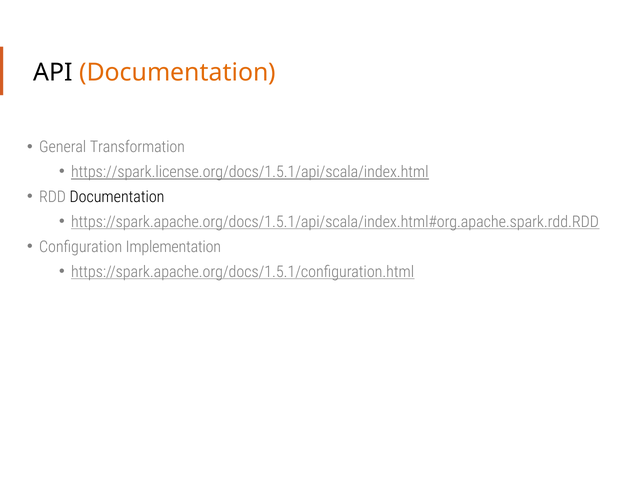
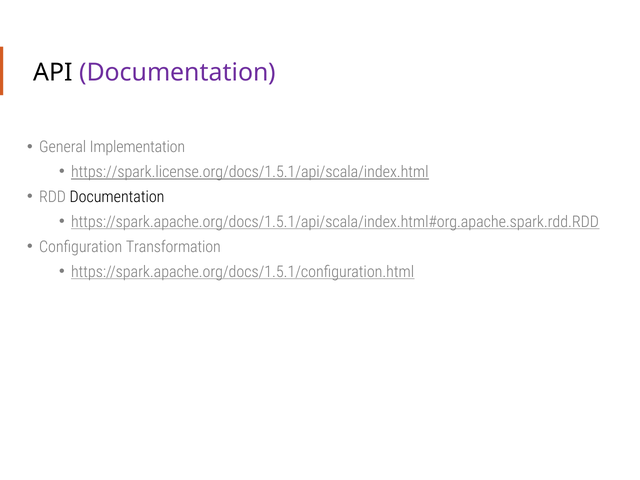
Documentation colour: orange -> purple (178, 73)
Transformation: Transformation -> Implementation (137, 147)
Implementation: Implementation -> Transformation (173, 247)
